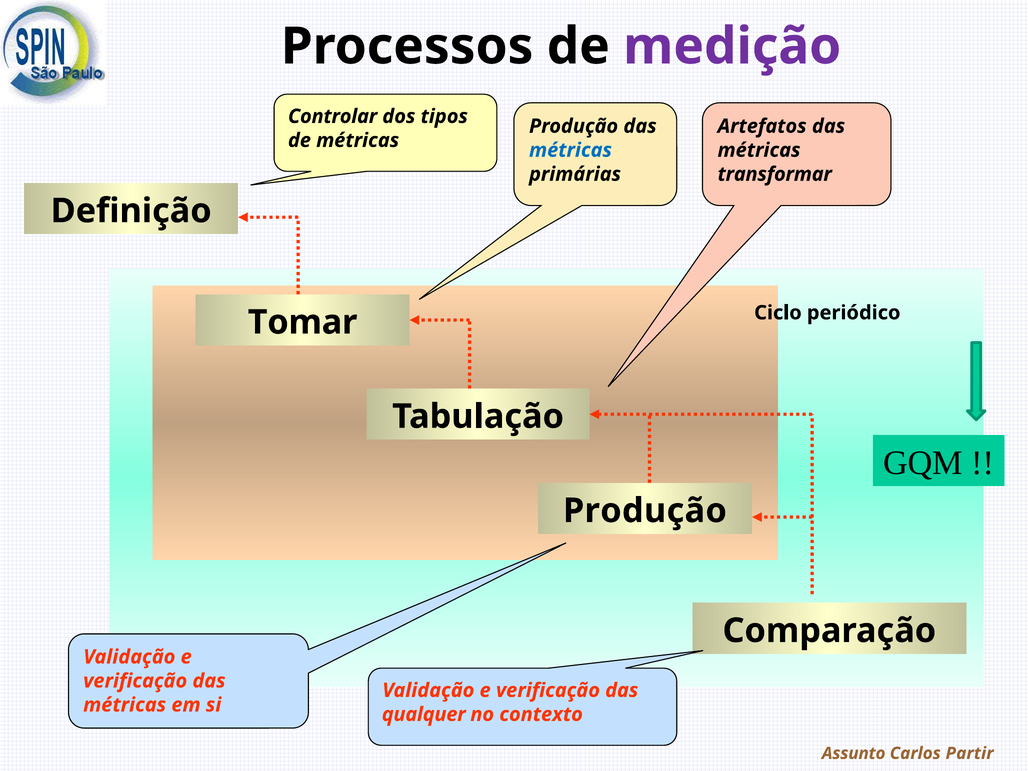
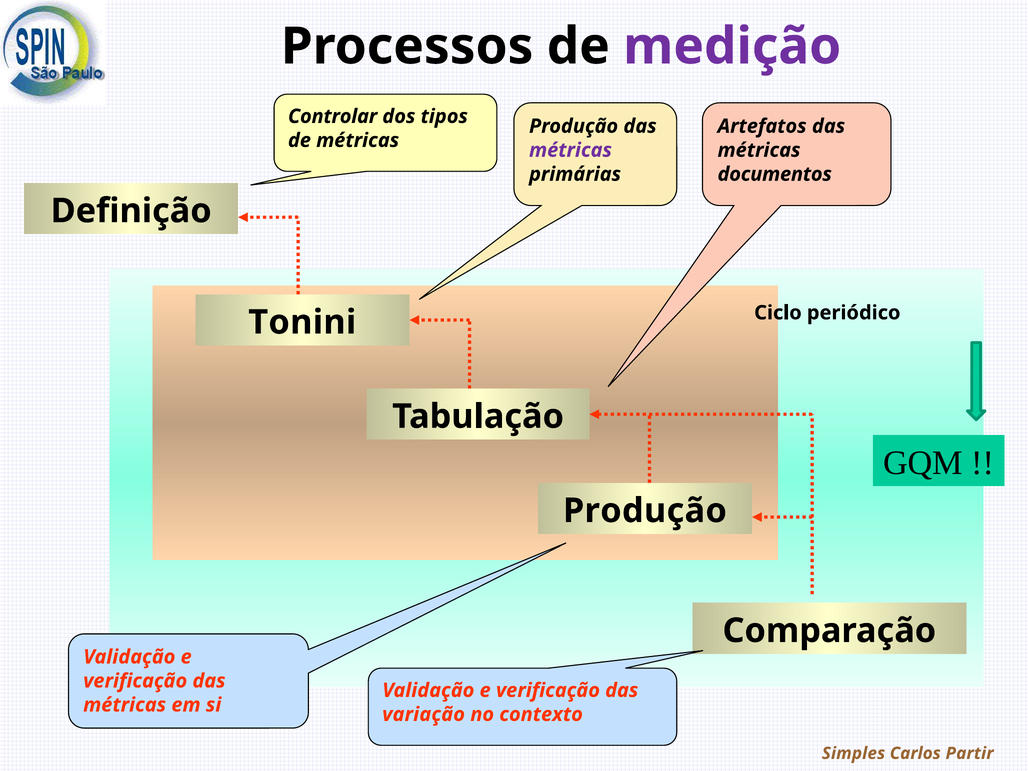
métricas colour: blue -> purple (571, 150)
transformar: transformar -> documentos (775, 174)
Tomar: Tomar -> Tonini (302, 322)
qualquer: qualquer -> variação (424, 714)
Assunto: Assunto -> Simples (854, 753)
